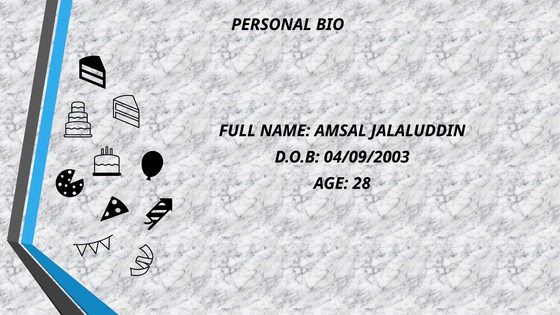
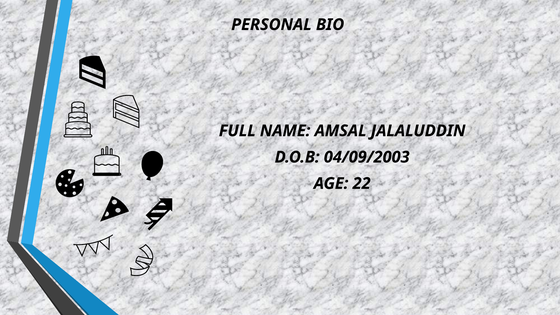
28: 28 -> 22 (362, 183)
